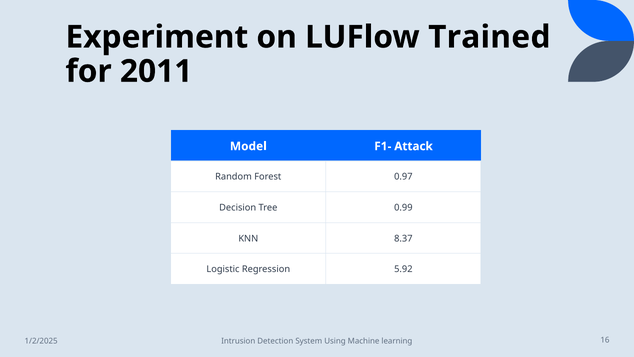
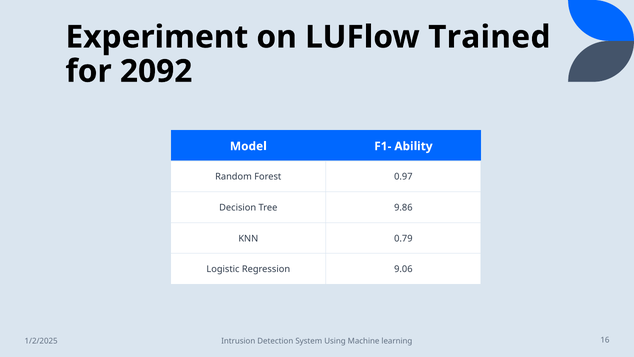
2011: 2011 -> 2092 (156, 71)
Attack: Attack -> Ability (413, 146)
0.99: 0.99 -> 9.86 (403, 207)
8.37: 8.37 -> 0.79 (403, 238)
5.92: 5.92 -> 9.06 (403, 269)
